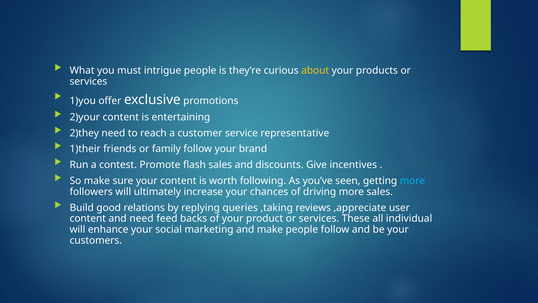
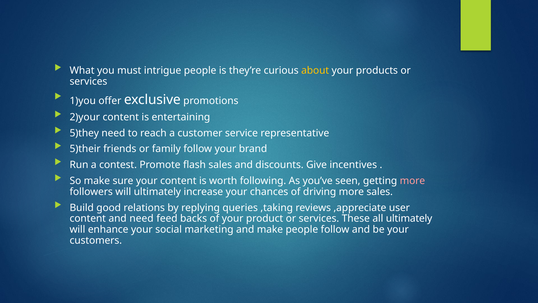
2)they: 2)they -> 5)they (84, 133)
1)their: 1)their -> 5)their (85, 149)
more colour: light blue -> pink (412, 181)
all individual: individual -> ultimately (409, 218)
